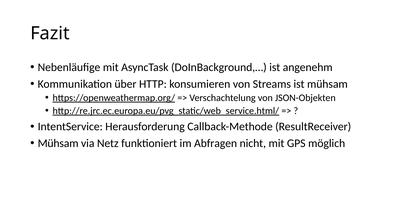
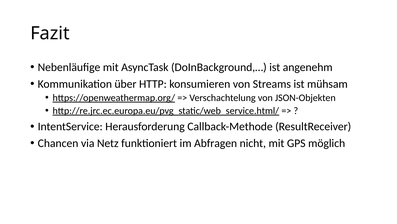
Mühsam: Mühsam -> Chancen (58, 143)
